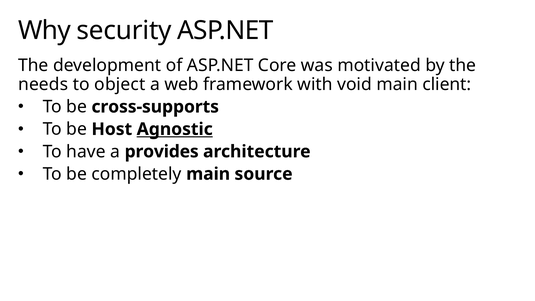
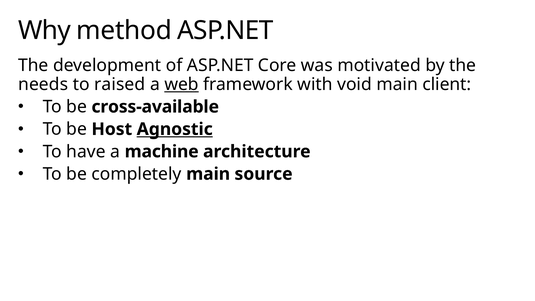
security: security -> method (124, 31)
object: object -> raised (120, 84)
web underline: none -> present (182, 84)
cross-supports: cross-supports -> cross-available (155, 107)
provides: provides -> machine (162, 152)
